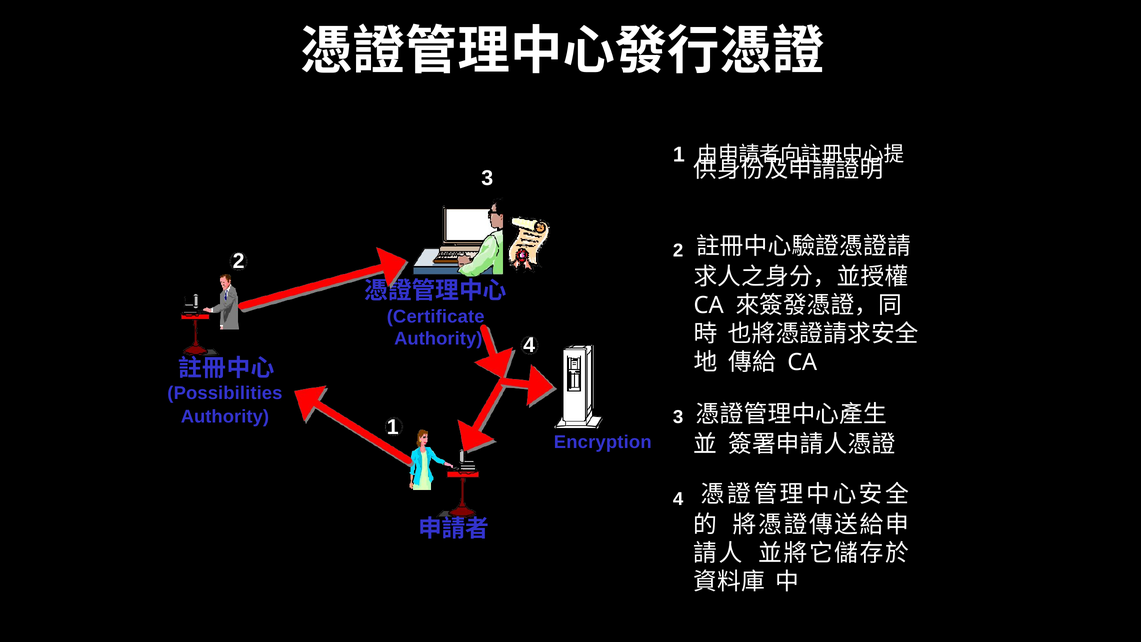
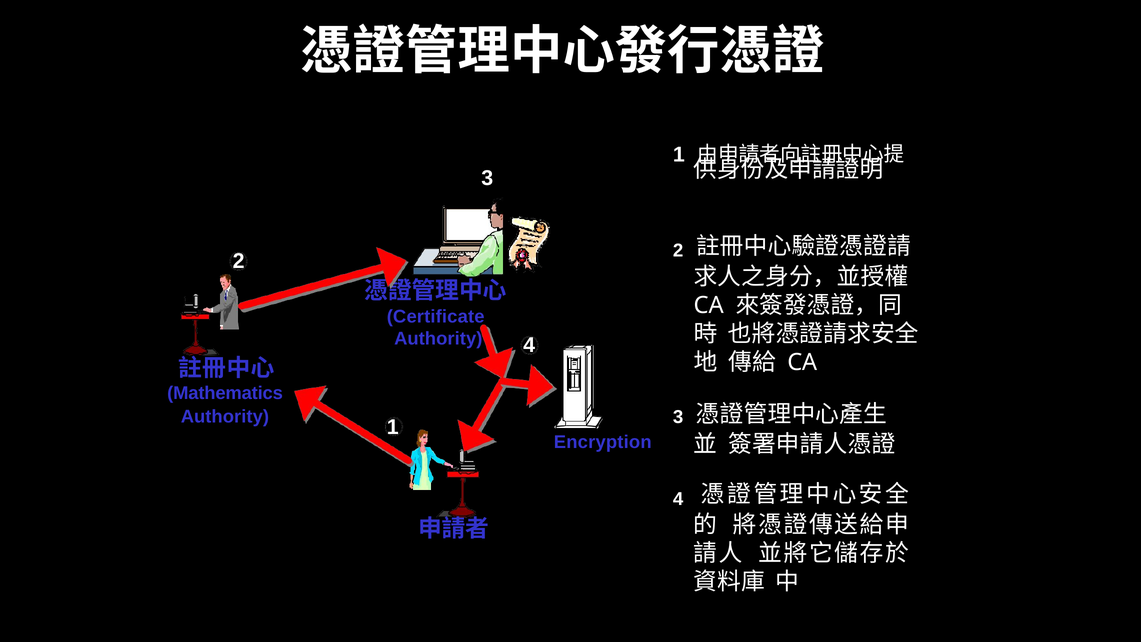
Possibilities: Possibilities -> Mathematics (225, 393)
